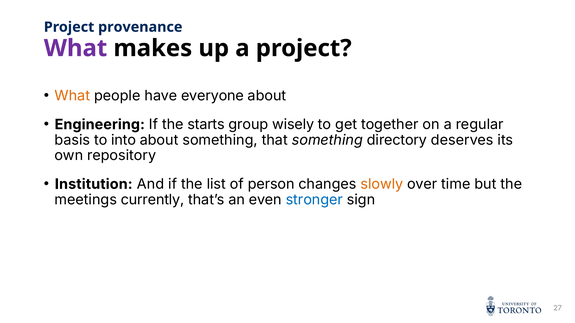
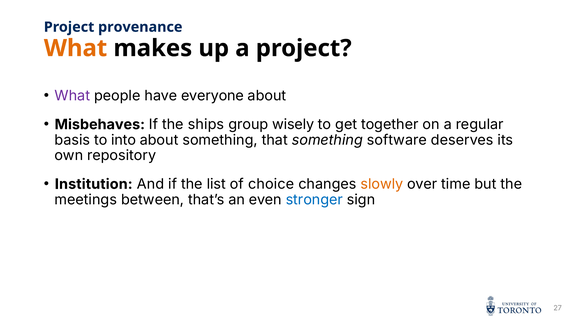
What colour: purple -> orange (76, 48)
What colour: orange -> purple (72, 96)
Engineering: Engineering -> Misbehaves (100, 125)
starts: starts -> ships (206, 125)
directory: directory -> software (397, 140)
person: person -> choice (271, 184)
currently: currently -> between (153, 200)
